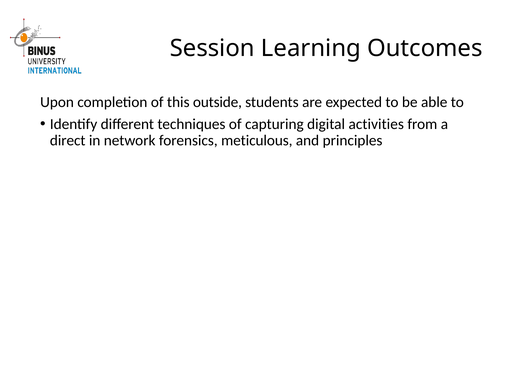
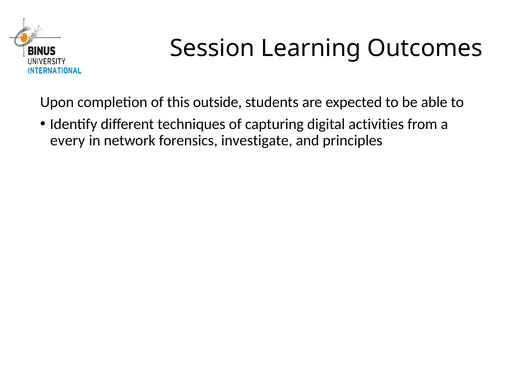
direct: direct -> every (68, 141)
meticulous: meticulous -> investigate (257, 141)
